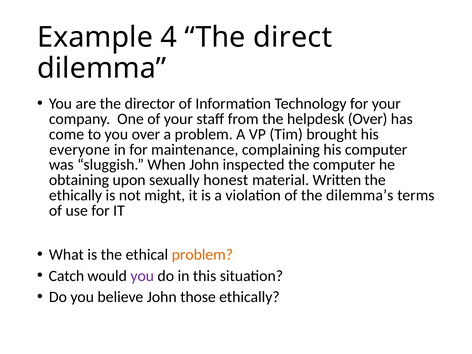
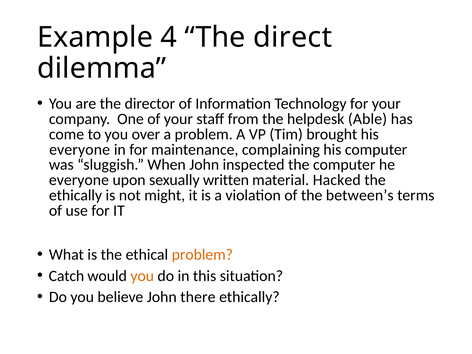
helpdesk Over: Over -> Able (367, 119)
obtaining: obtaining -> everyone (79, 180)
honest: honest -> written (226, 180)
Written: Written -> Hacked (337, 180)
dilemma’s: dilemma’s -> between’s (360, 195)
you colour: purple -> orange (142, 276)
those: those -> there (198, 297)
